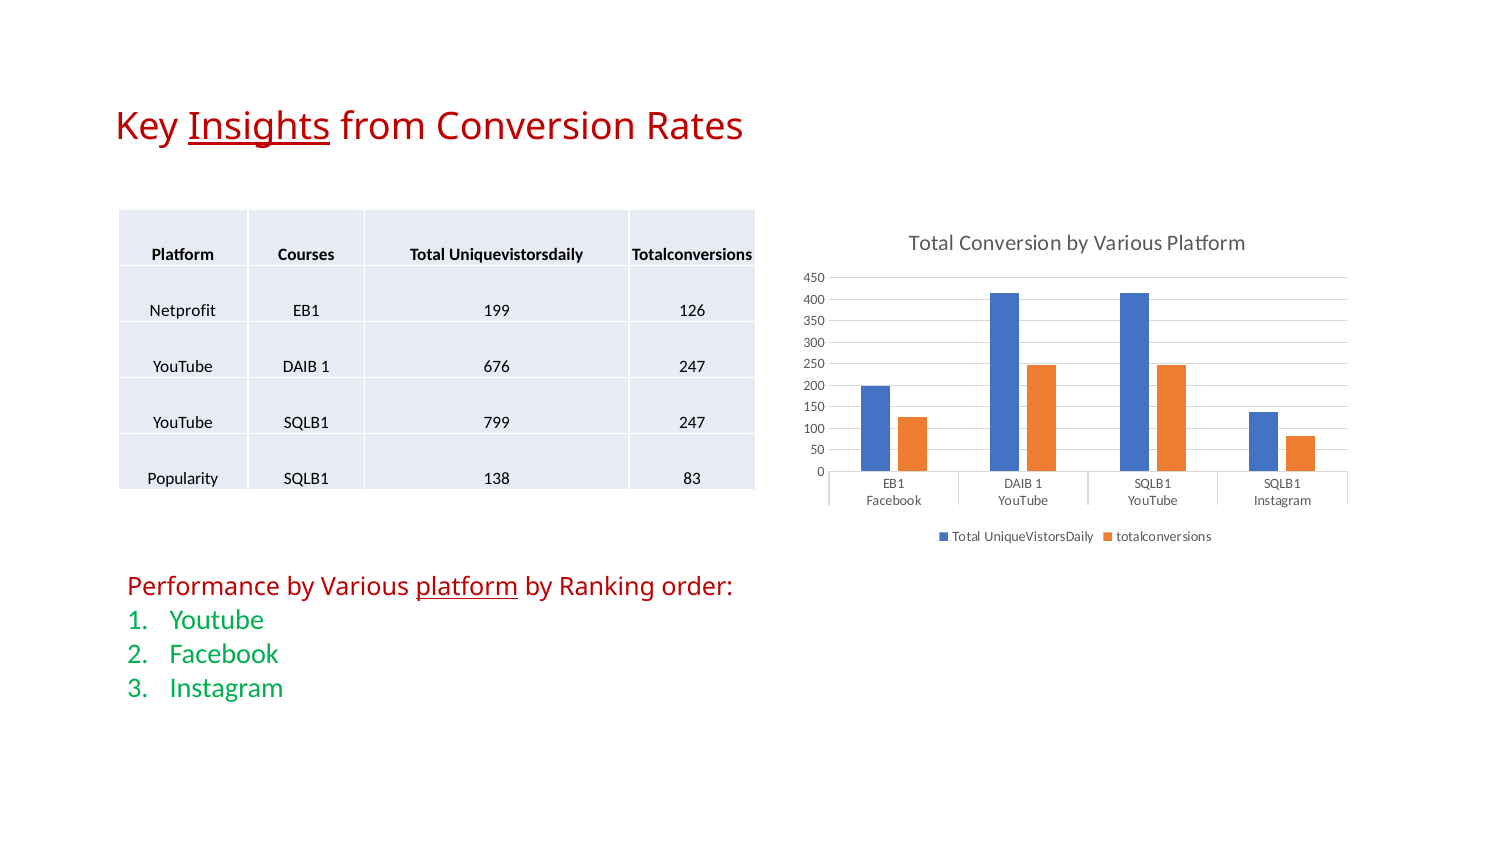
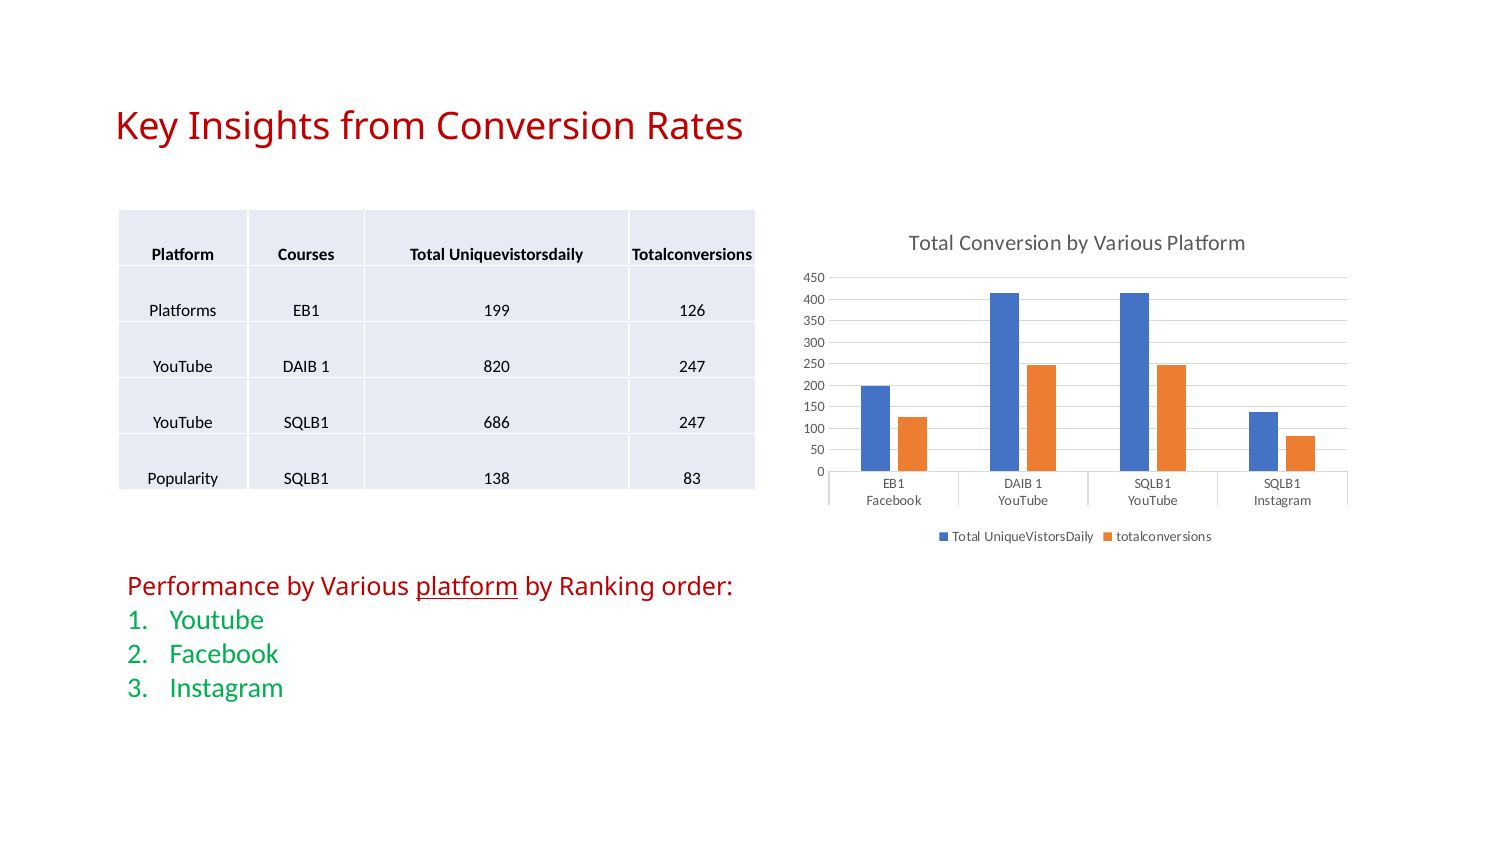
Insights underline: present -> none (259, 127)
Netprofit: Netprofit -> Platforms (183, 311)
676: 676 -> 820 (497, 367)
799: 799 -> 686 (497, 423)
